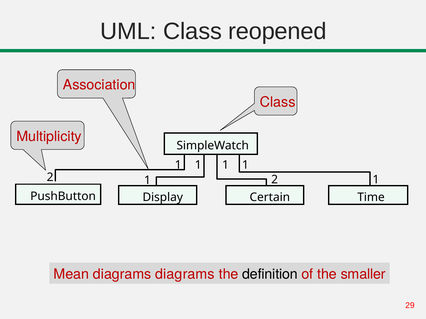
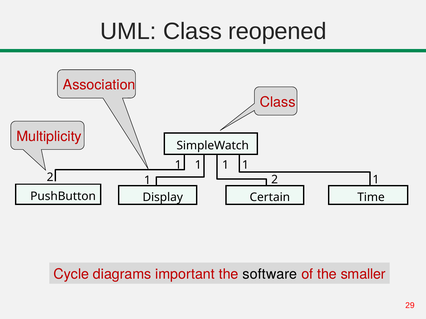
Mean: Mean -> Cycle (71, 275)
diagrams diagrams: diagrams -> important (185, 275)
definition: definition -> software (270, 275)
